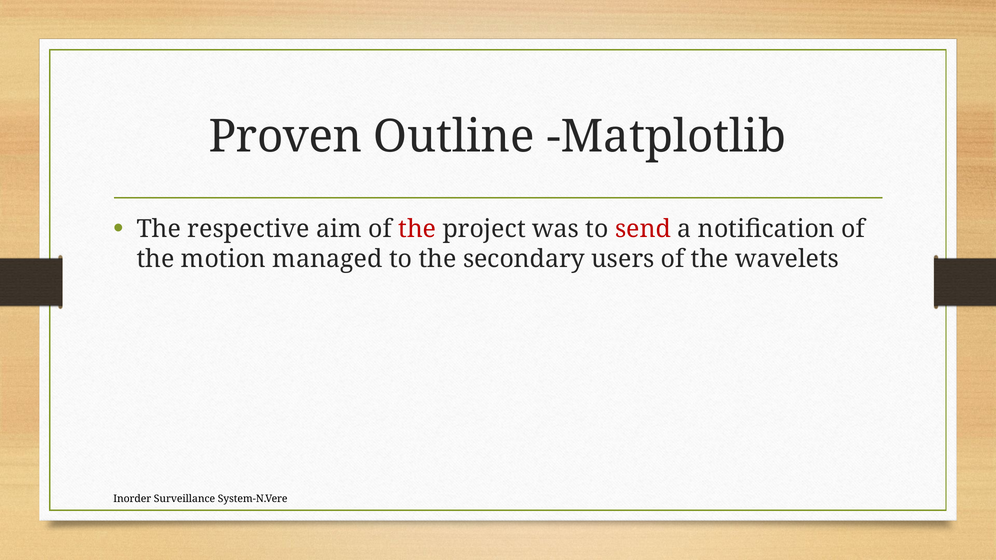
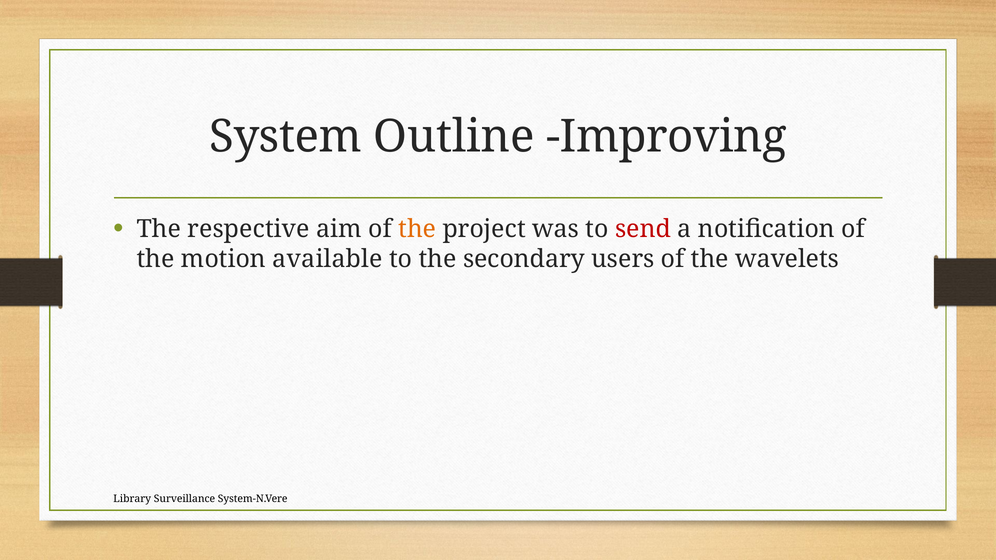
Proven: Proven -> System (286, 137)
Matplotlib: Matplotlib -> Improving (667, 137)
the colour: red -> orange (417, 229)
managed: managed -> available (327, 259)
Inorder: Inorder -> Library (132, 499)
